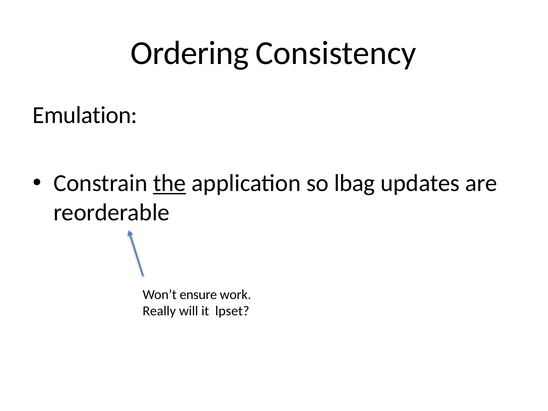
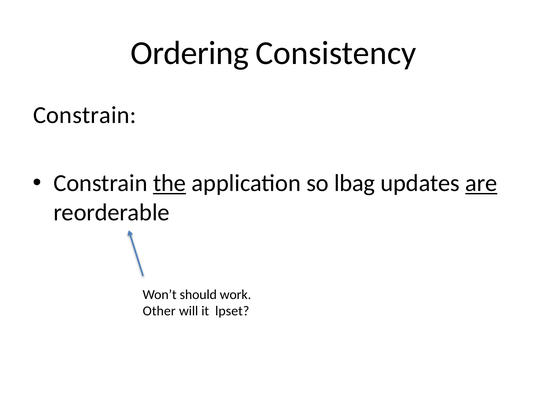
Emulation: Emulation -> Constrain (85, 115)
are underline: none -> present (481, 183)
ensure: ensure -> should (198, 295)
Really: Really -> Other (159, 311)
